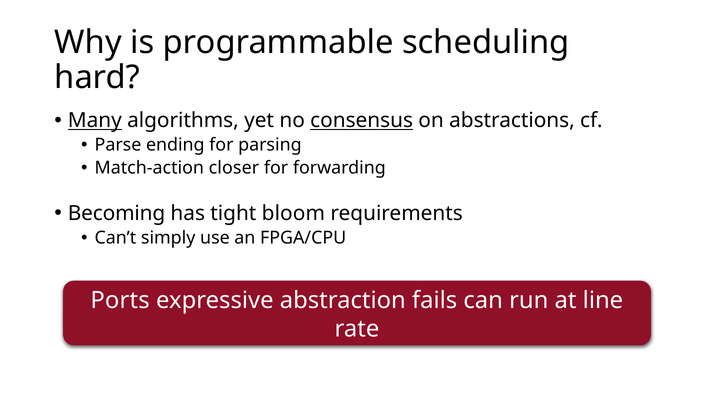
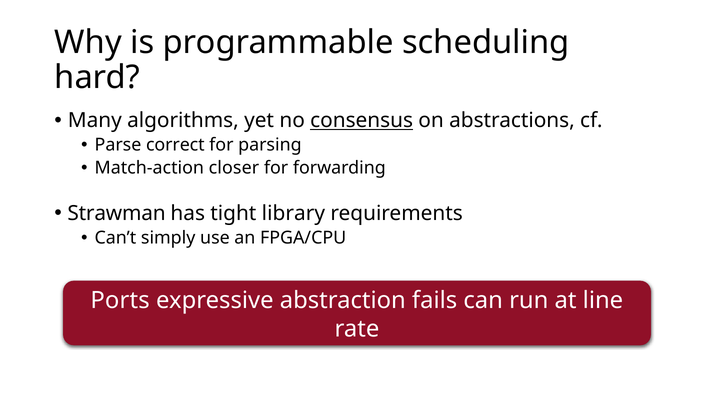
Many underline: present -> none (95, 121)
ending: ending -> correct (175, 145)
Becoming: Becoming -> Strawman (117, 214)
bloom: bloom -> library (293, 214)
